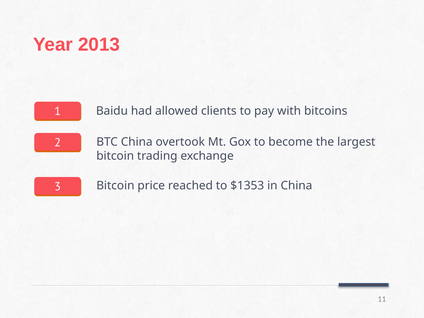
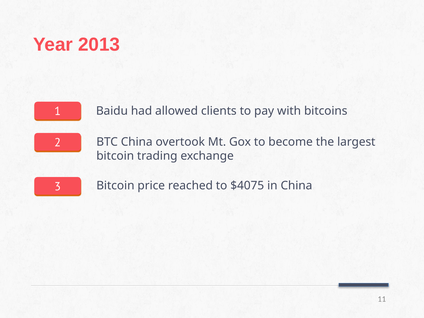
$1353: $1353 -> $4075 (247, 186)
